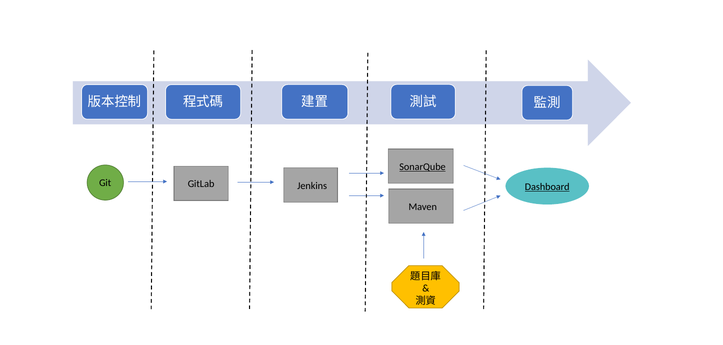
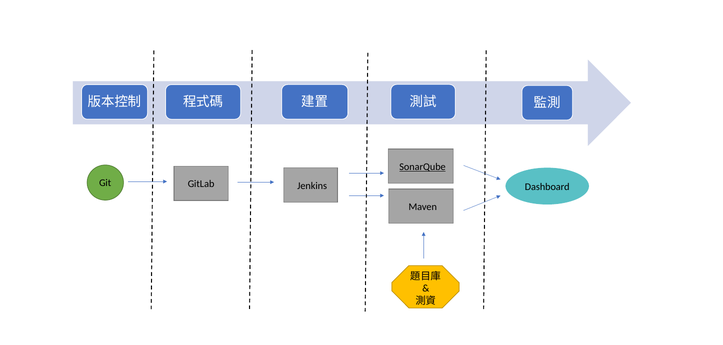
Dashboard underline: present -> none (547, 186)
